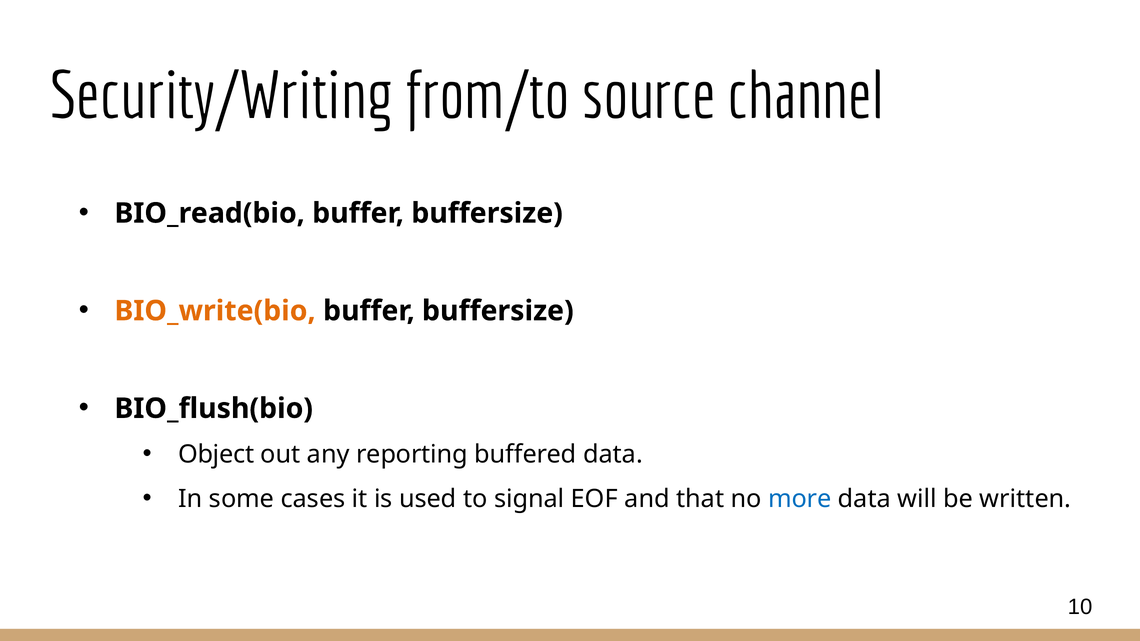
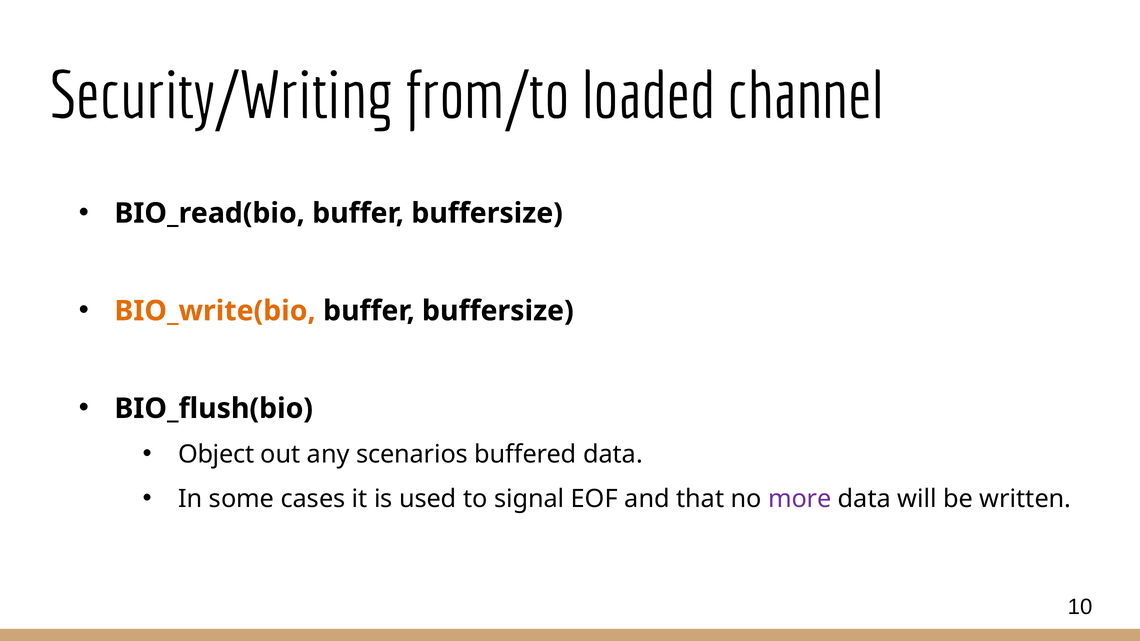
source: source -> loaded (649, 96)
reporting: reporting -> scenarios (412, 455)
more colour: blue -> purple (800, 499)
